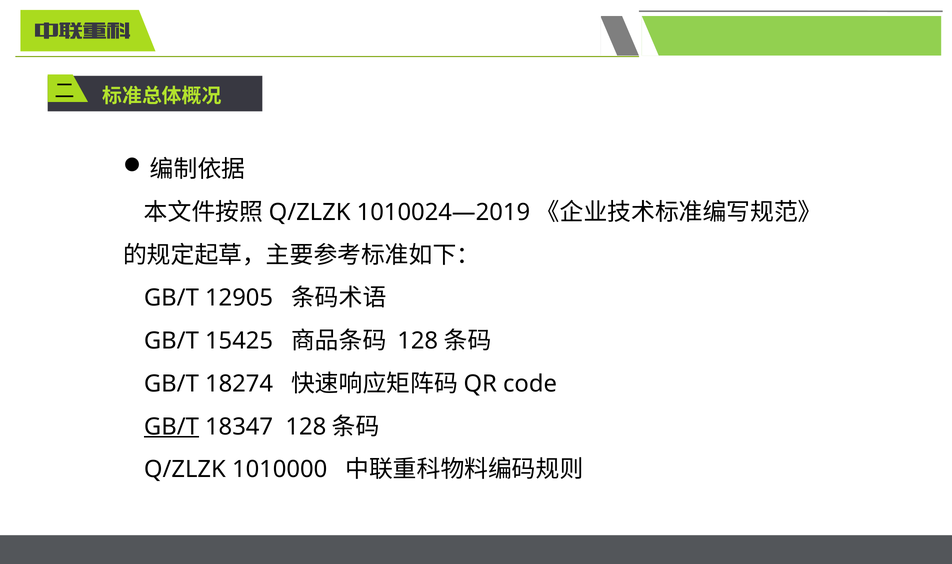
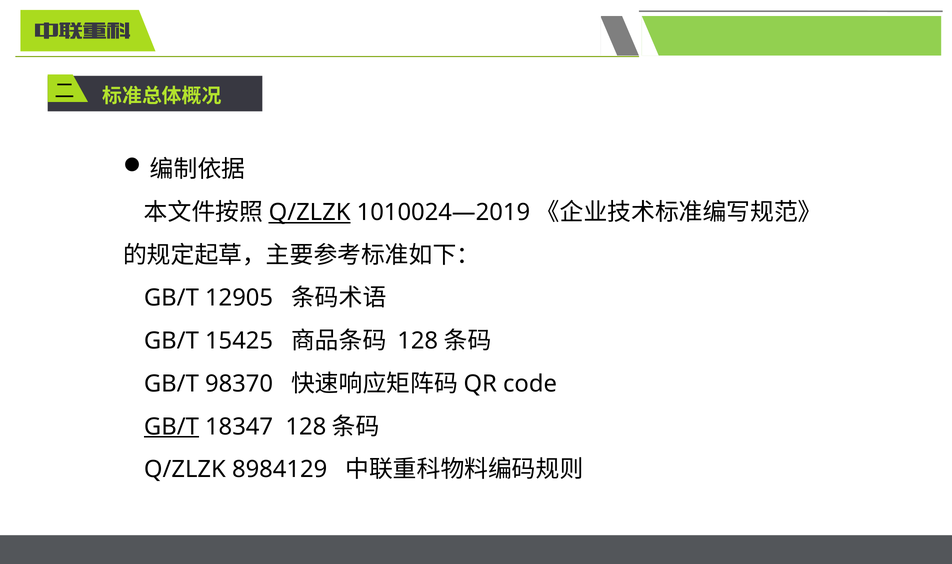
Q/ZLZK underline: none -> present (310, 212)
18274: 18274 -> 98370 (239, 384)
1010000: 1010000 -> 8984129 (280, 469)
